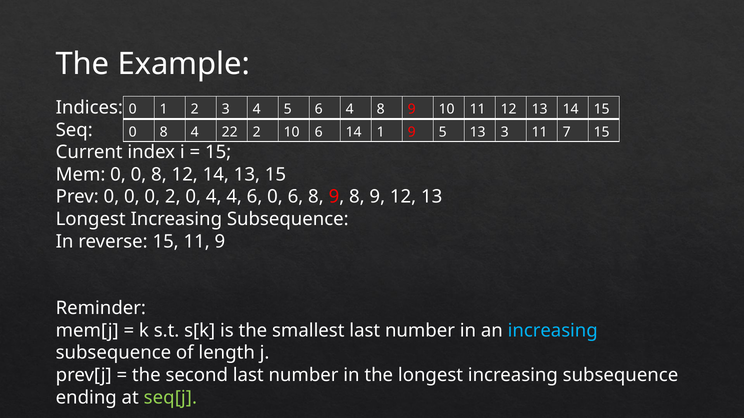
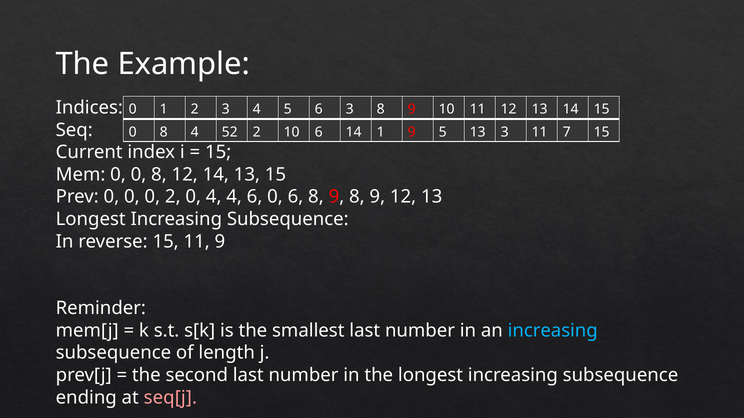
6 4: 4 -> 3 (350, 109)
22: 22 -> 52 (230, 132)
seq[j colour: light green -> pink (170, 398)
